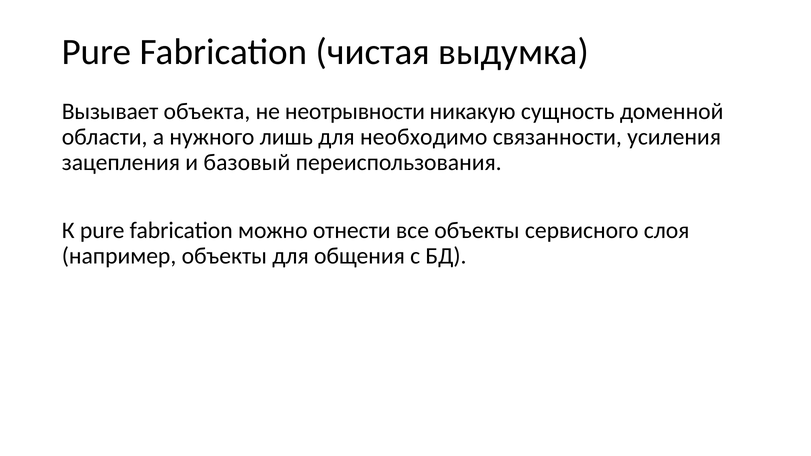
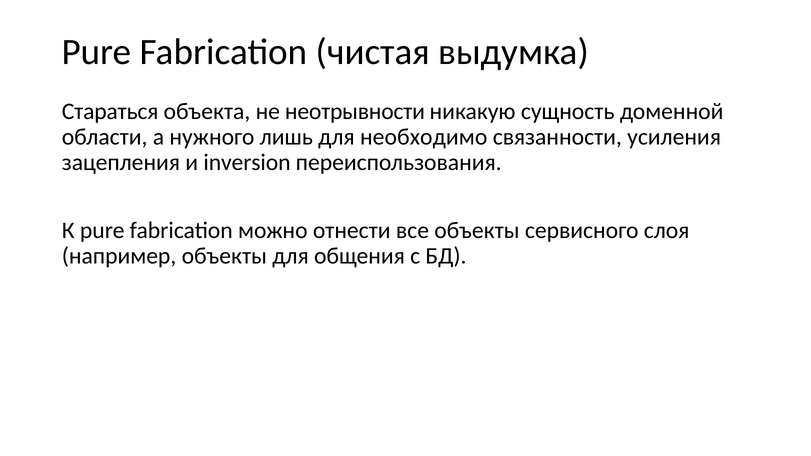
Вызывает: Вызывает -> Стараться (110, 111)
базовый: базовый -> inversion (247, 163)
